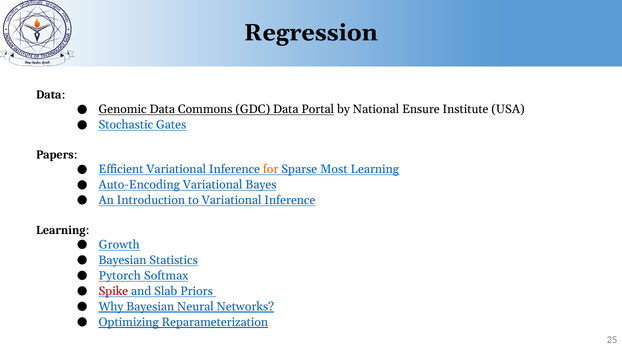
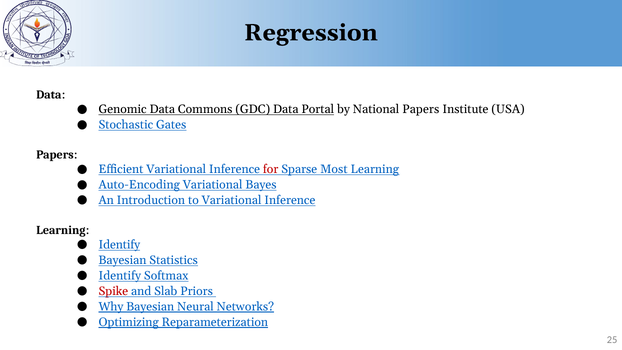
National Ensure: Ensure -> Papers (421, 109)
for colour: orange -> red (271, 169)
Growth: Growth -> Identify (119, 245)
Pytorch: Pytorch -> Identify (120, 276)
